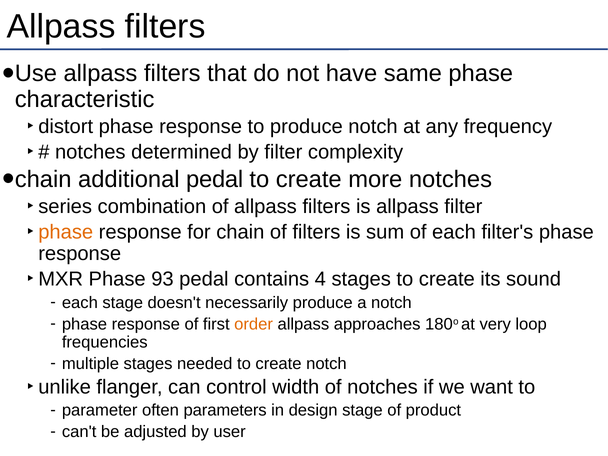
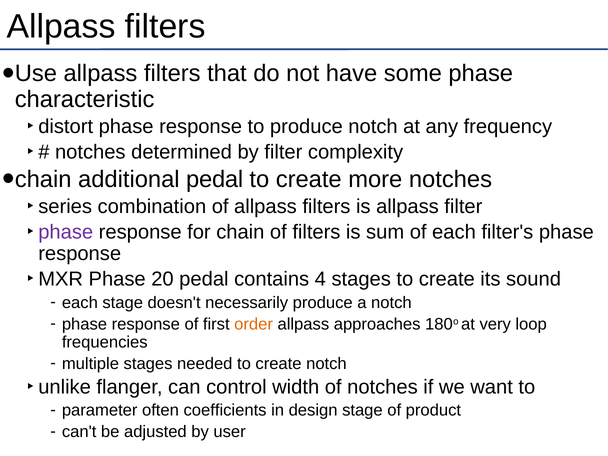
same: same -> some (413, 74)
phase colour: orange -> purple (66, 232)
93: 93 -> 20 (162, 279)
parameters: parameters -> coefficients (225, 410)
